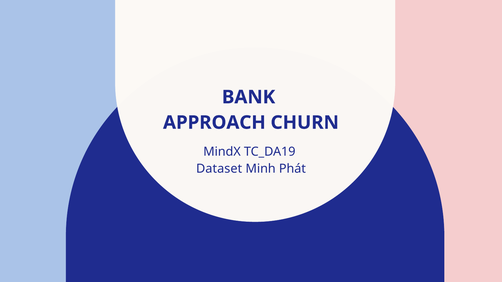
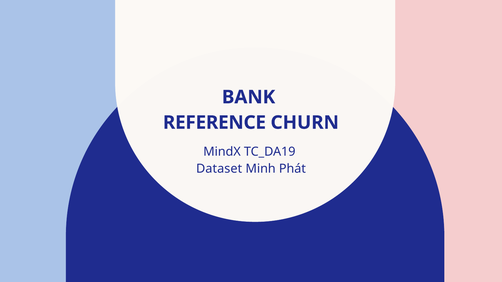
APPROACH: APPROACH -> REFERENCE (214, 123)
